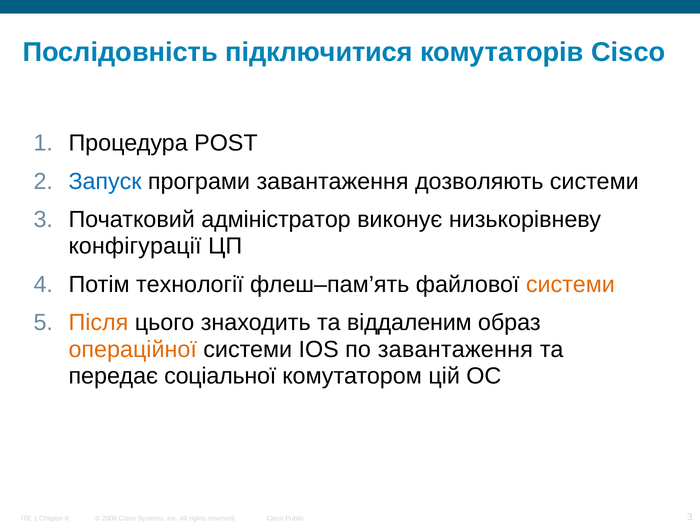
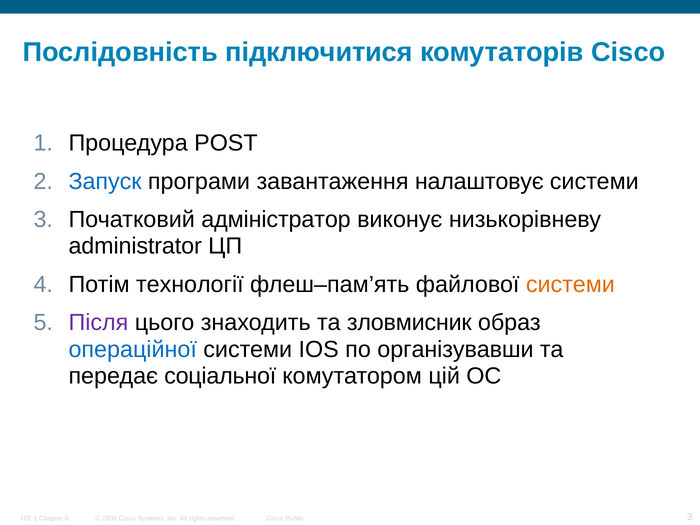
дозволяють: дозволяють -> налаштовує (479, 181)
конфігурації: конфігурації -> administrator (135, 246)
Після colour: orange -> purple (98, 323)
віддаленим: віддаленим -> зловмисник (409, 323)
операційної colour: orange -> blue (133, 349)
по завантаження: завантаження -> організувавши (456, 349)
